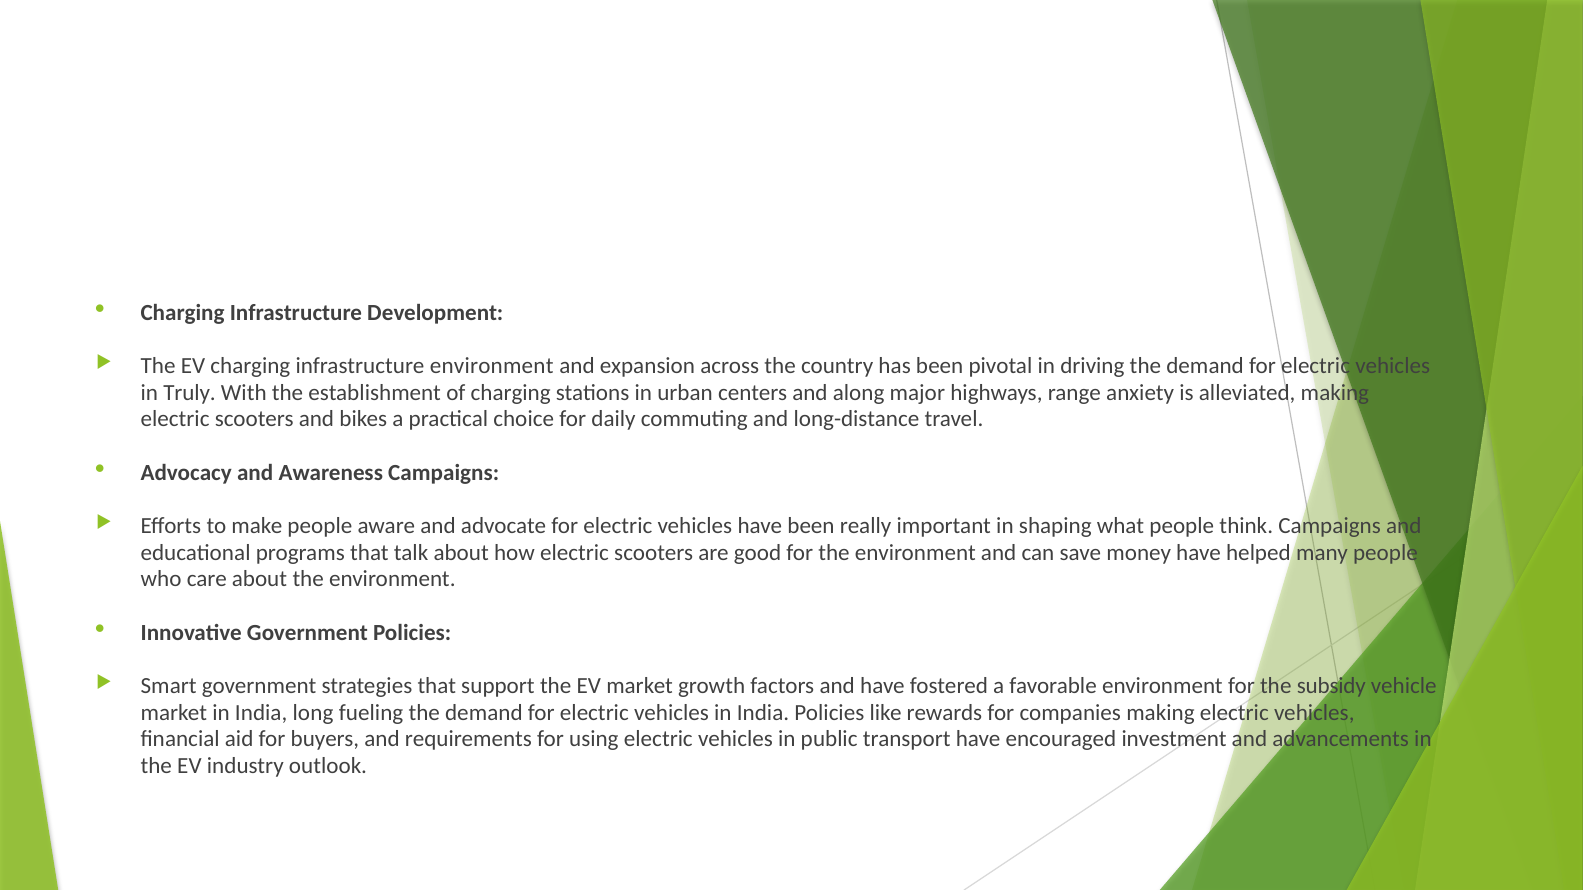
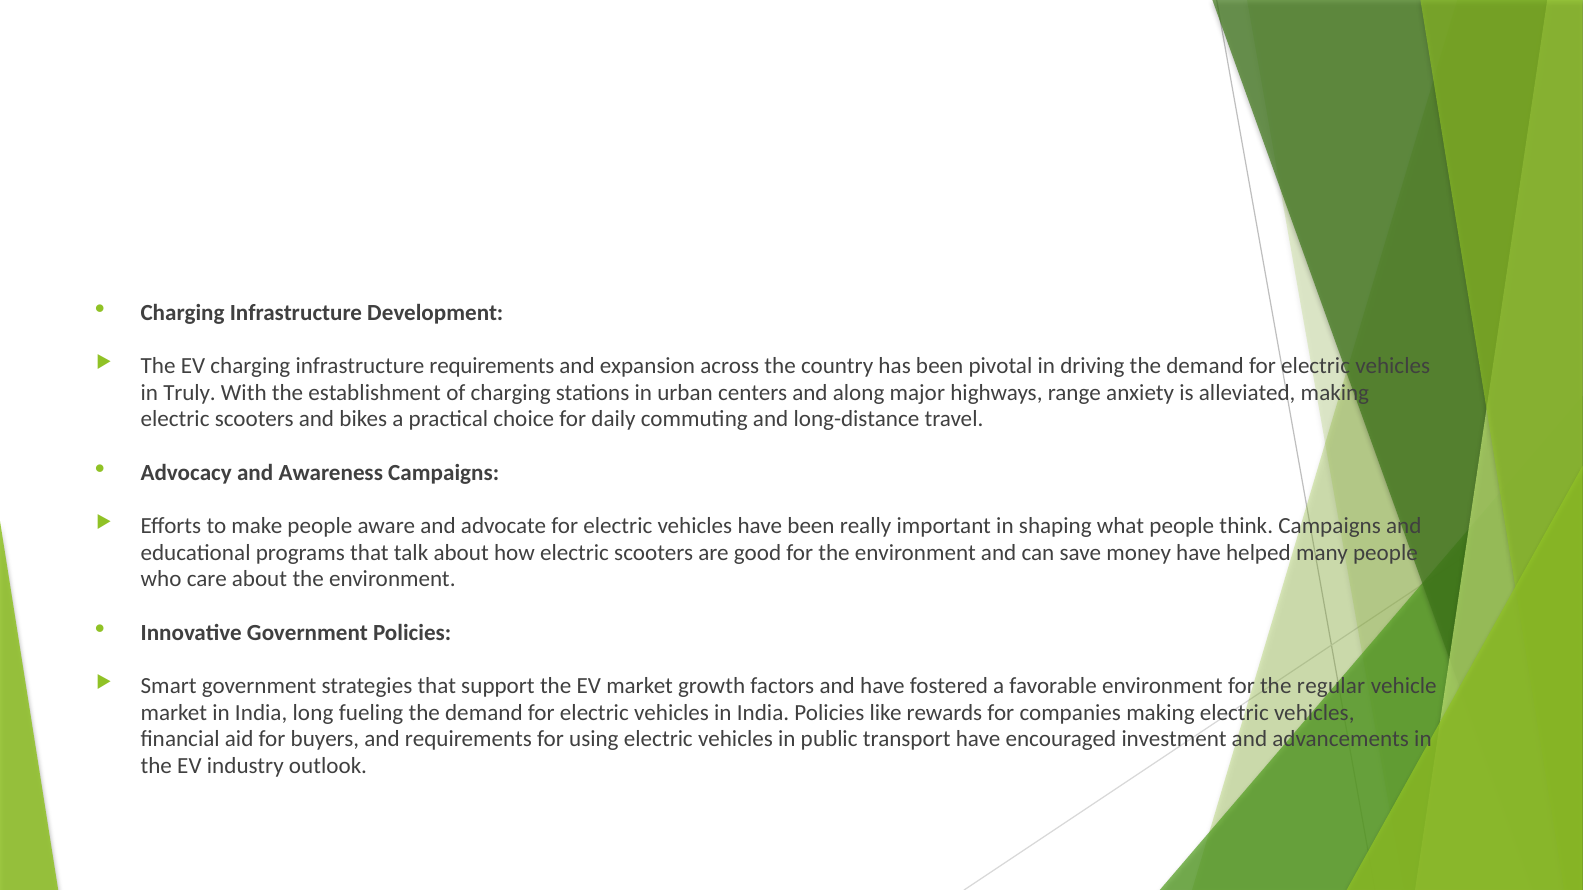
infrastructure environment: environment -> requirements (492, 366)
subsidy: subsidy -> regular (1331, 686)
